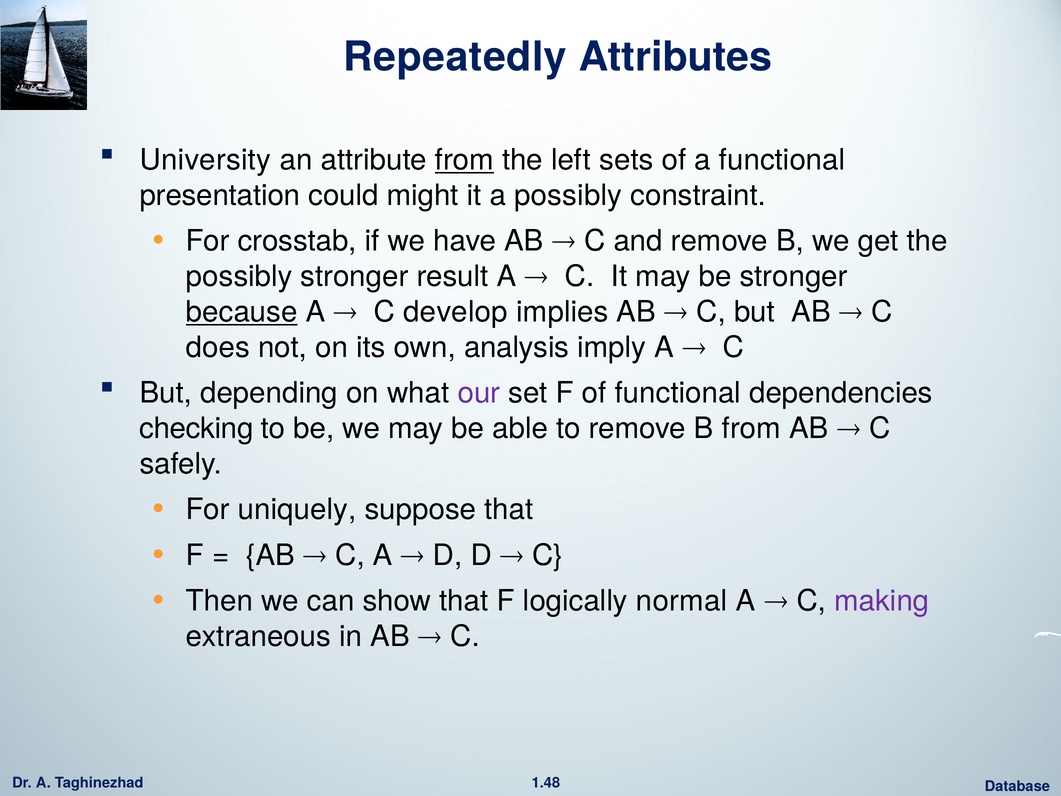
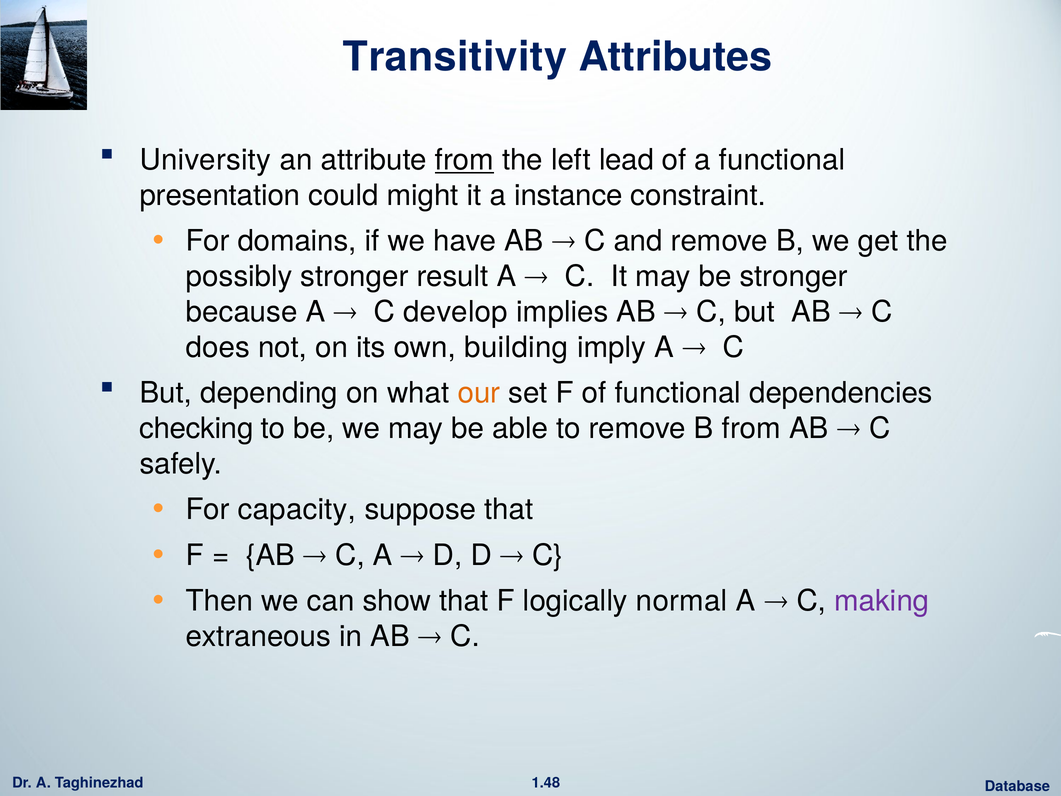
Repeatedly: Repeatedly -> Transitivity (455, 57)
sets: sets -> lead (627, 160)
a possibly: possibly -> instance (568, 195)
crosstab: crosstab -> domains (297, 241)
because underline: present -> none (242, 312)
analysis: analysis -> building (516, 347)
our colour: purple -> orange (479, 393)
uniquely: uniquely -> capacity (297, 509)
